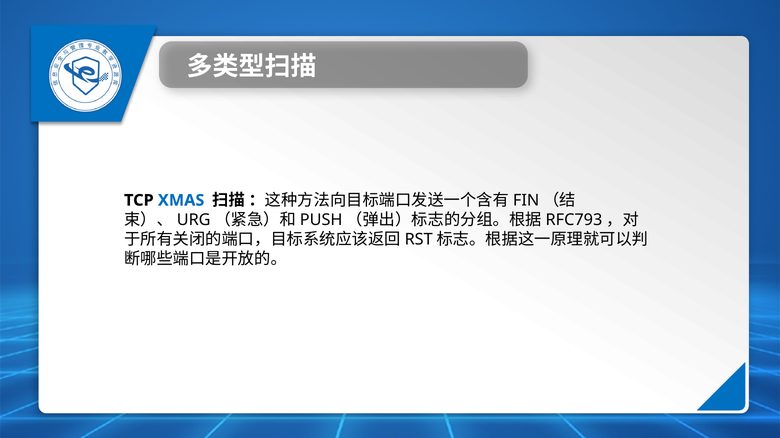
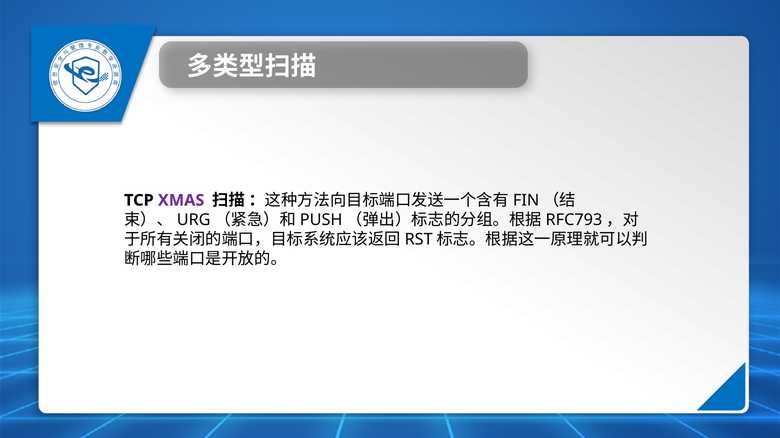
XMAS colour: blue -> purple (181, 201)
